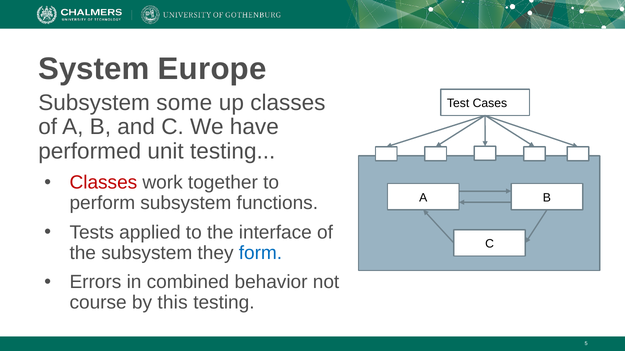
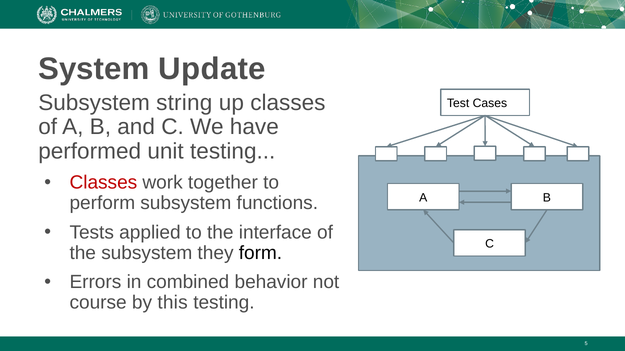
Europe: Europe -> Update (212, 69)
some: some -> string (184, 103)
form colour: blue -> black (260, 253)
